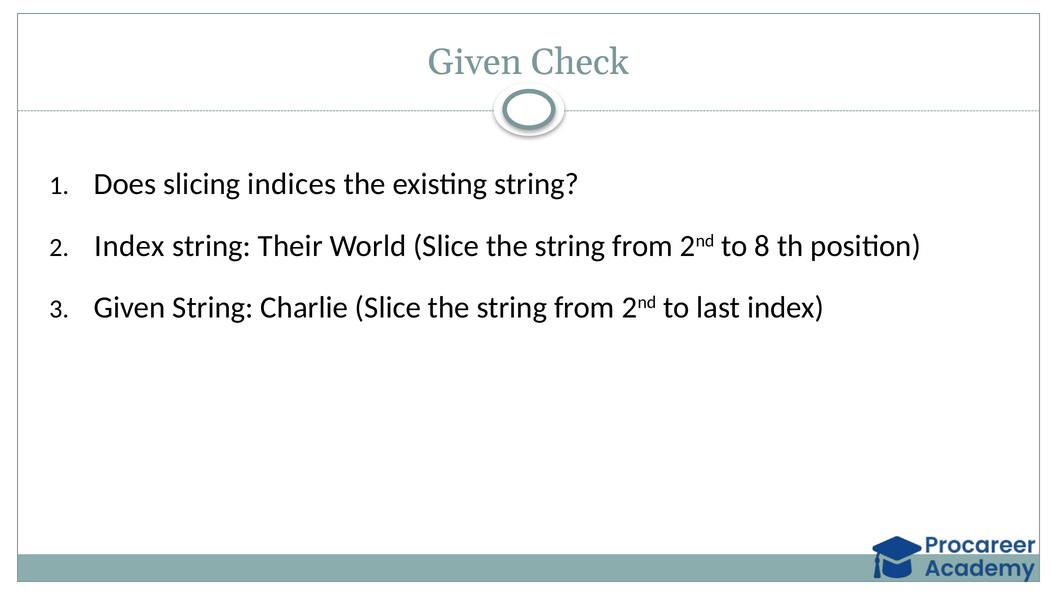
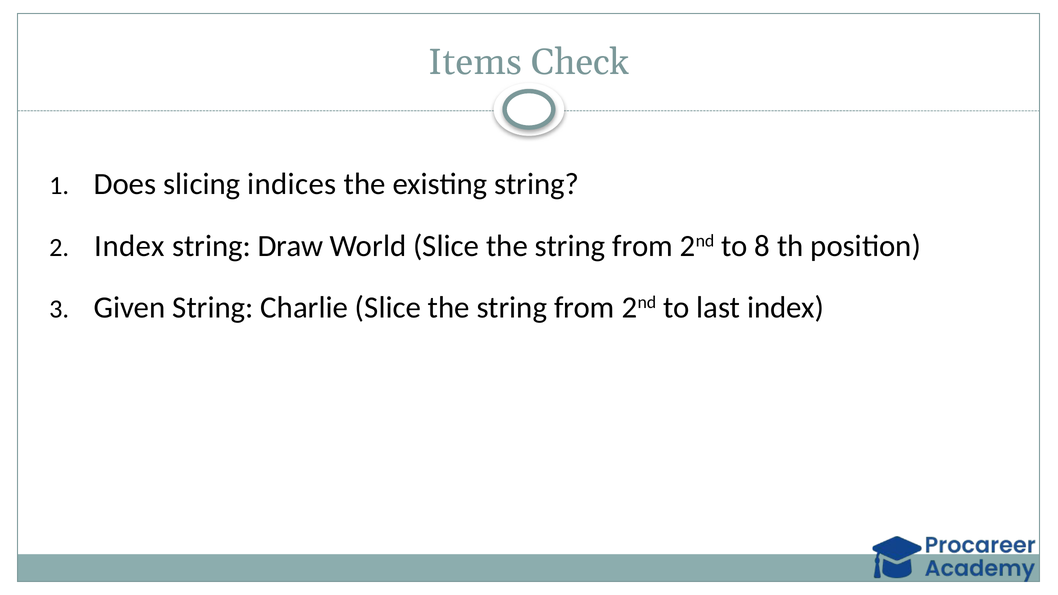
Given: Given -> Items (475, 62)
Their: Their -> Draw (291, 246)
